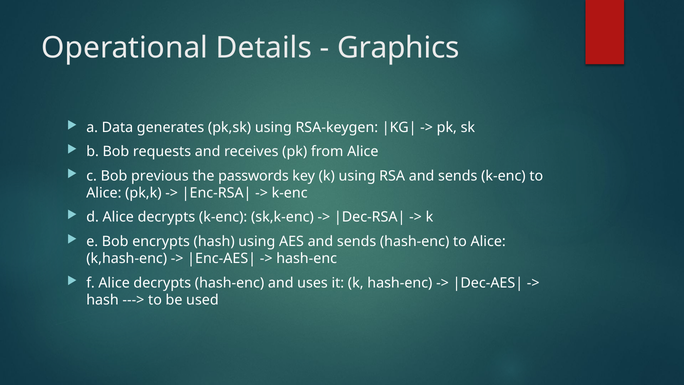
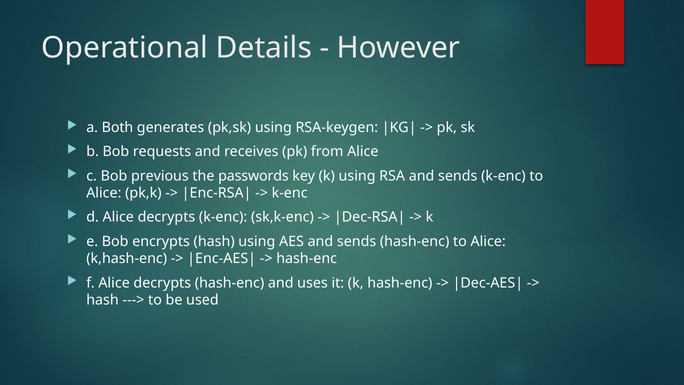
Graphics: Graphics -> However (398, 48)
Data: Data -> Both (117, 127)
